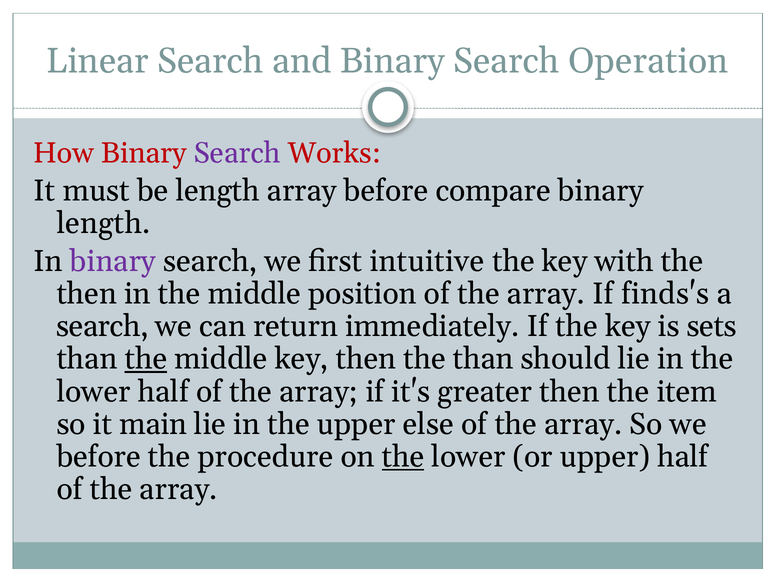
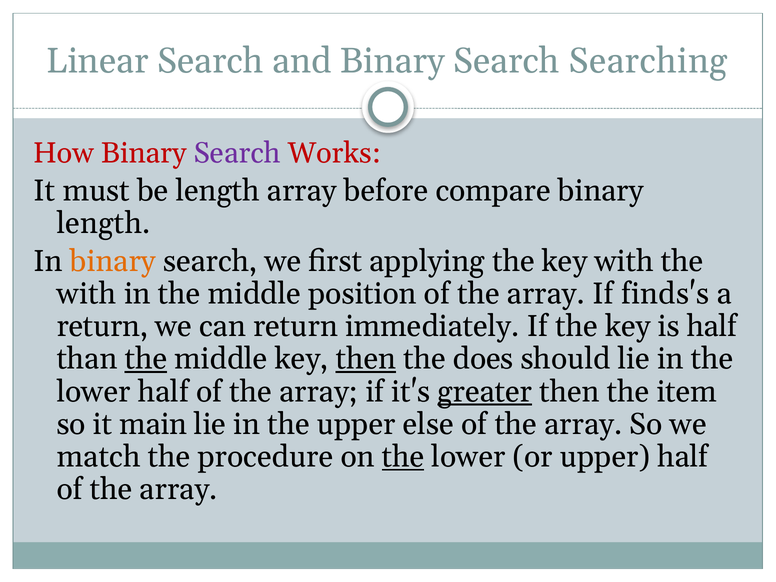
Operation: Operation -> Searching (648, 61)
binary colour: purple -> orange (113, 261)
intuitive: intuitive -> applying (427, 261)
then: then -> with (87, 294)
search: search -> return (102, 326)
is sets: sets -> half (712, 326)
then underline: none -> present (366, 359)
the than: than -> does (483, 359)
greater underline: none -> present (485, 392)
before: before -> match (99, 457)
